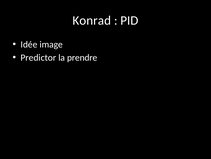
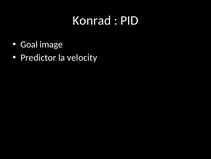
Idée: Idée -> Goal (29, 44)
prendre: prendre -> velocity (82, 57)
